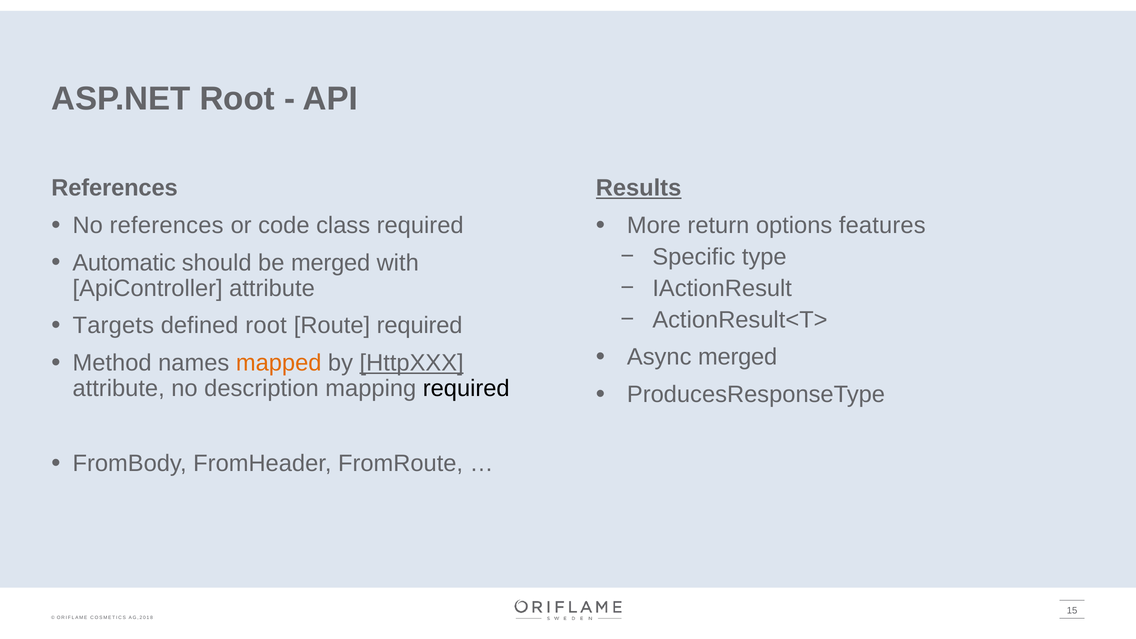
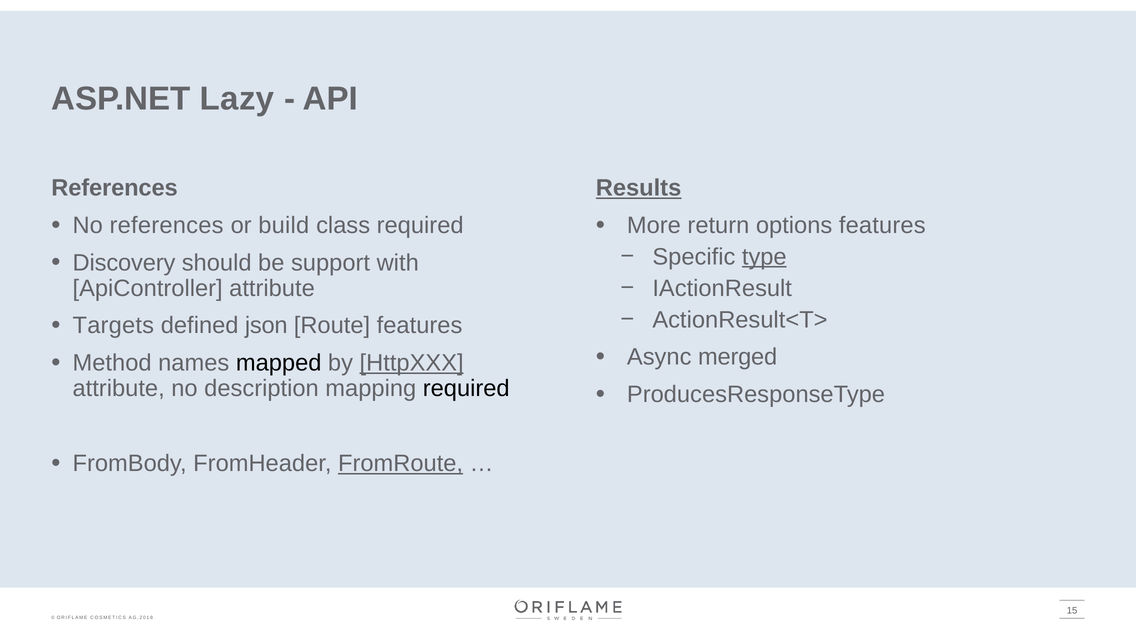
ASP.NET Root: Root -> Lazy (237, 99)
code: code -> build (284, 225)
type underline: none -> present (764, 257)
Automatic: Automatic -> Discovery (124, 263)
be merged: merged -> support (331, 263)
defined root: root -> json (266, 326)
Route required: required -> features (420, 326)
mapped colour: orange -> black (279, 363)
FromRoute underline: none -> present (401, 463)
